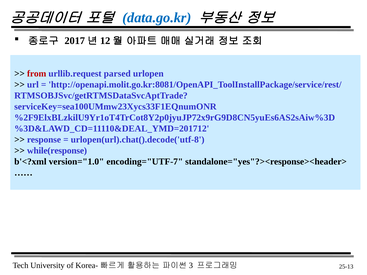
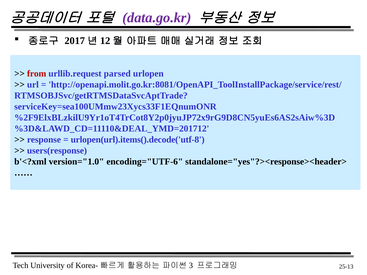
data.go.kr colour: blue -> purple (157, 18)
urlopen(url).chat().decode('utf-8: urlopen(url).chat().decode('utf-8 -> urlopen(url).items().decode('utf-8 (138, 140)
while(response: while(response -> users(response (57, 151)
encoding="UTF-7: encoding="UTF-7 -> encoding="UTF-6 (145, 162)
